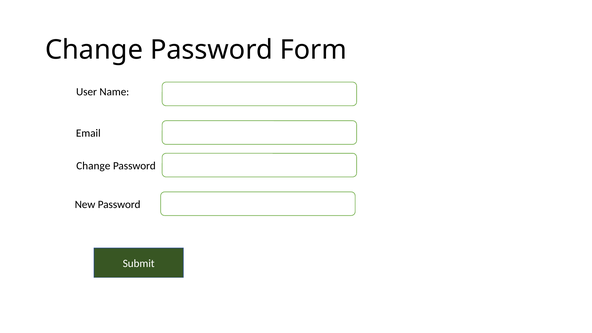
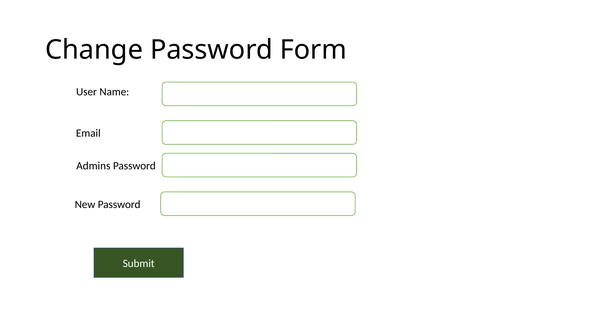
Change: Change -> Admins (93, 166)
